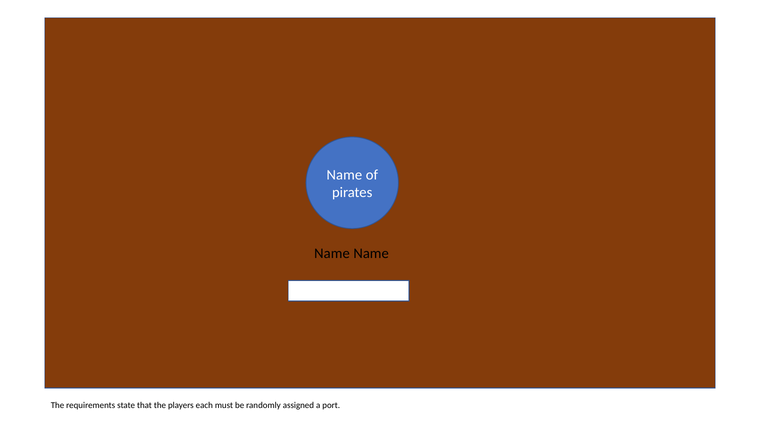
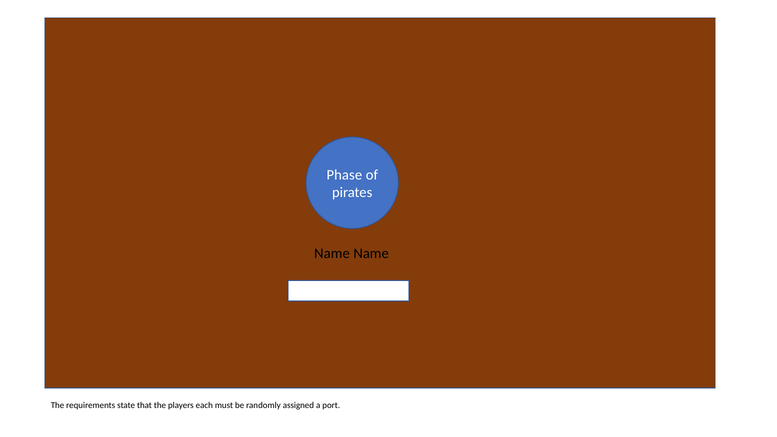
Name: Name -> Phase (344, 175)
